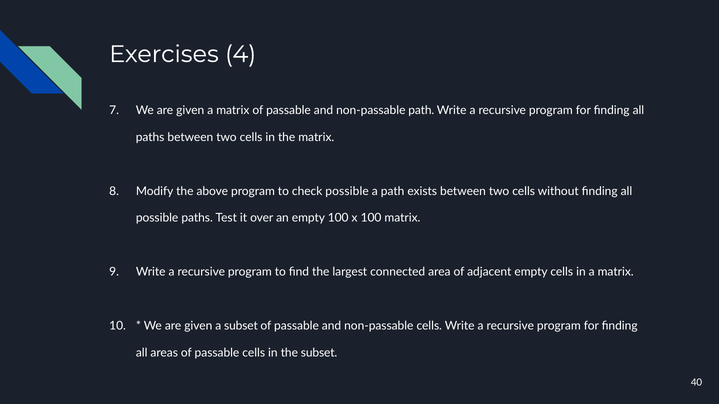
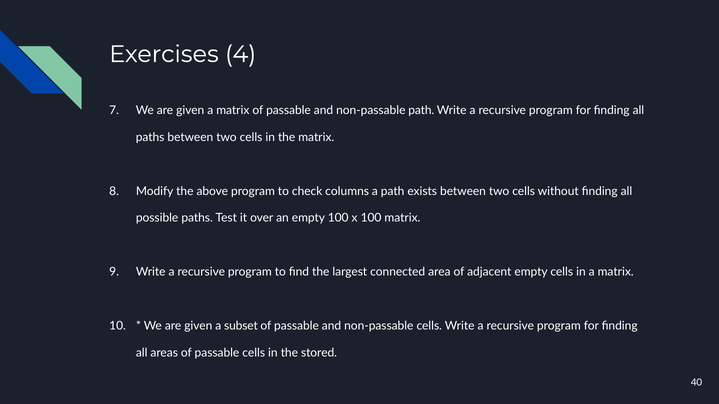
check possible: possible -> columns (347, 191)
the subset: subset -> stored (319, 353)
